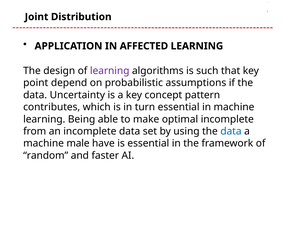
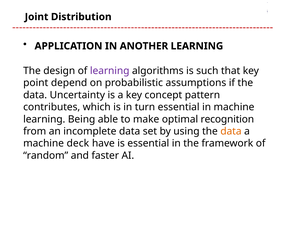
AFFECTED: AFFECTED -> ANOTHER (144, 46)
optimal incomplete: incomplete -> recognition (227, 119)
data colour: blue -> orange (231, 131)
male: male -> deck (78, 144)
